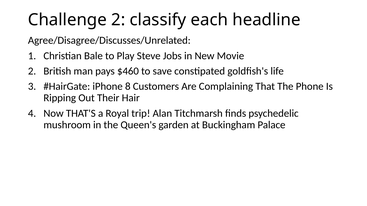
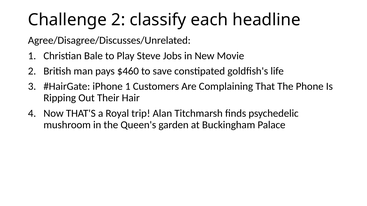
iPhone 8: 8 -> 1 (128, 87)
